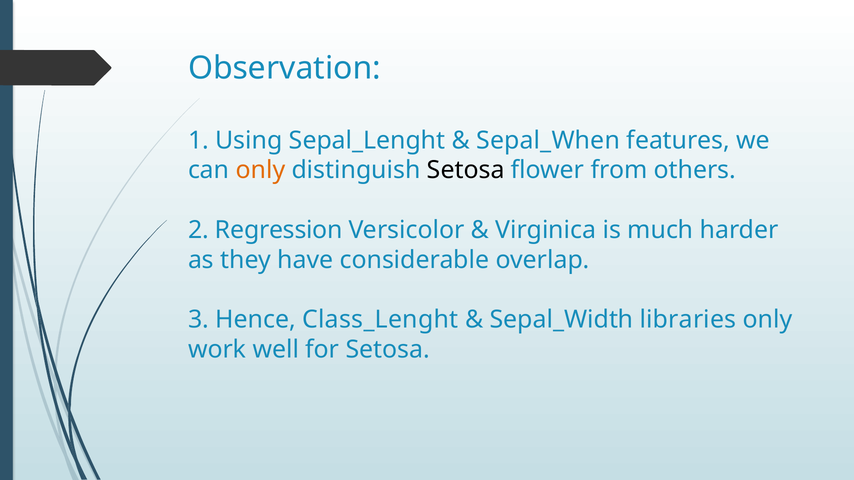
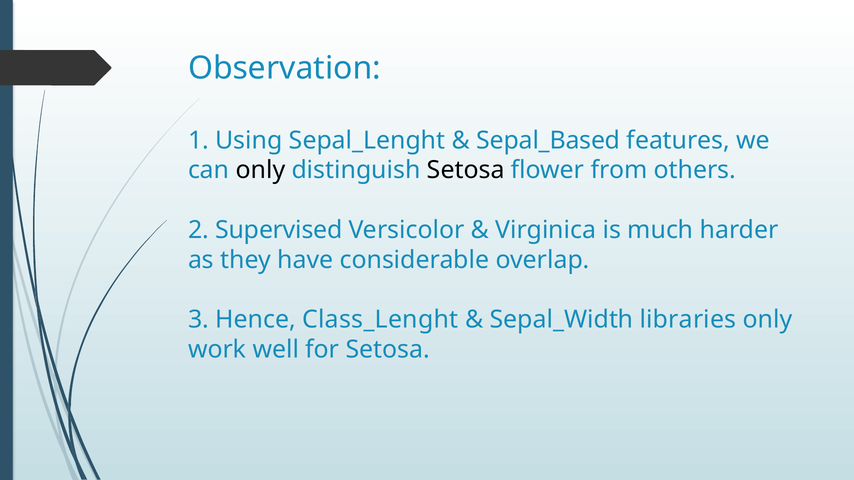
Sepal_When: Sepal_When -> Sepal_Based (548, 140)
only colour: orange -> black (261, 170)
Regression: Regression -> Supervised (279, 230)
